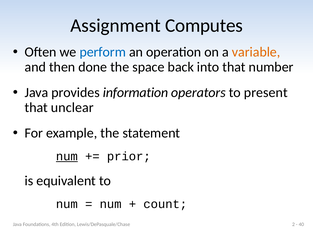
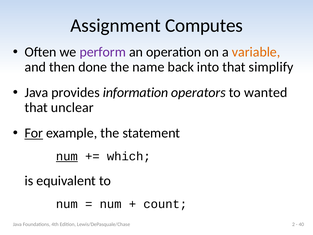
perform colour: blue -> purple (103, 52)
space: space -> name (148, 67)
number: number -> simplify (271, 67)
present: present -> wanted (266, 92)
For underline: none -> present (34, 133)
prior: prior -> which (129, 156)
